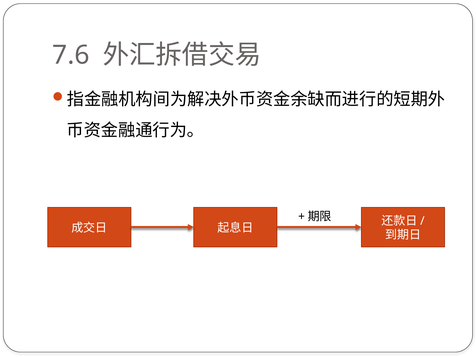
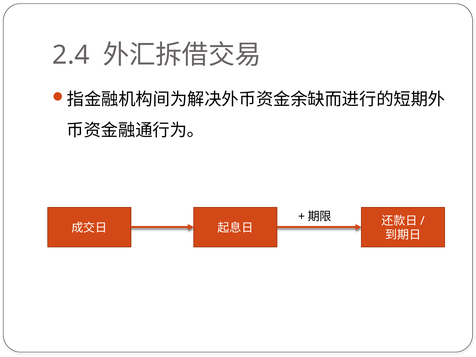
7.6: 7.6 -> 2.4 (71, 55)
